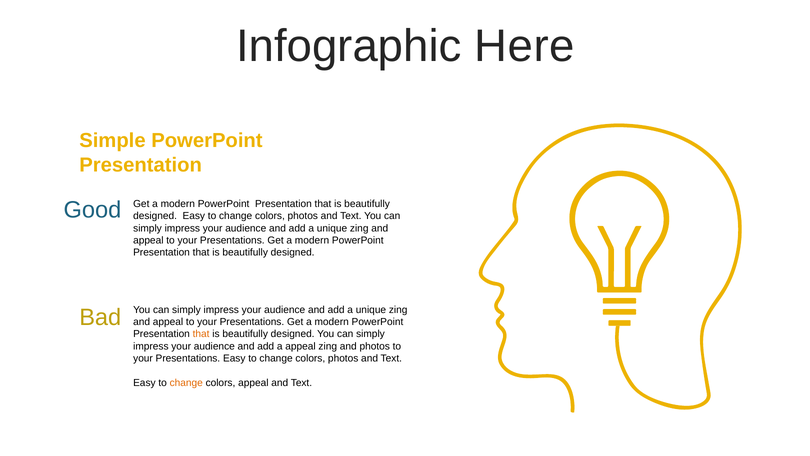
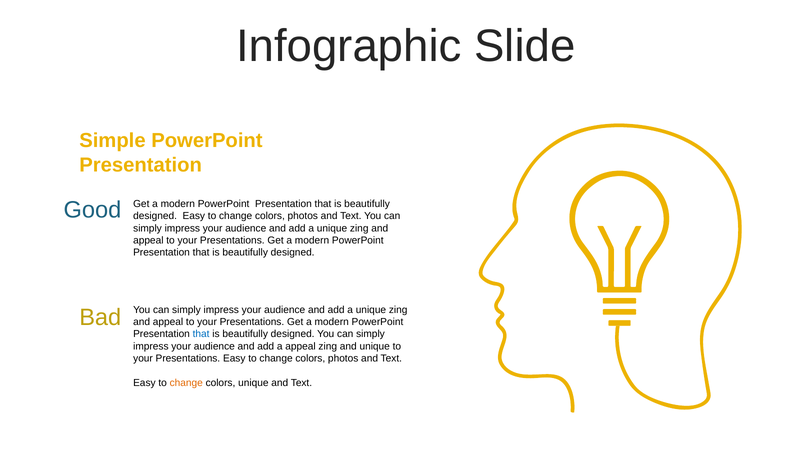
Here: Here -> Slide (525, 46)
that colour: orange -> blue (201, 334)
and photos: photos -> unique (375, 346)
colors appeal: appeal -> unique (253, 382)
